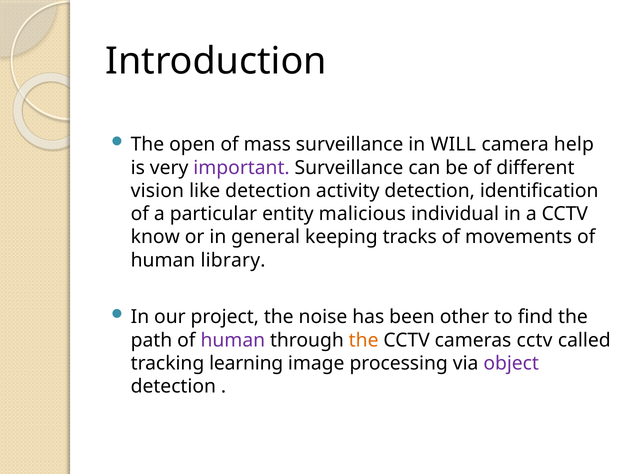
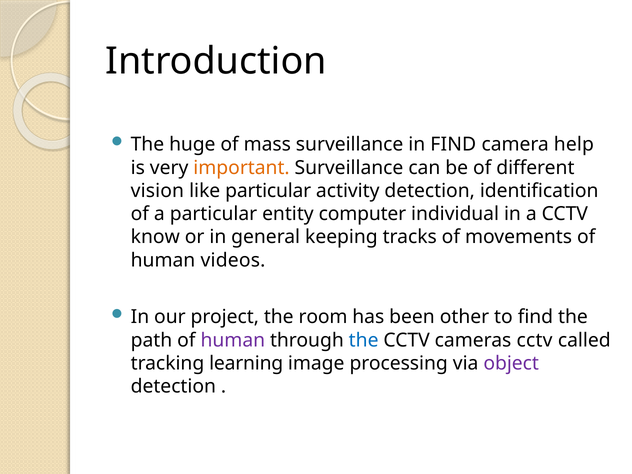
open: open -> huge (192, 145)
in WILL: WILL -> FIND (453, 145)
important colour: purple -> orange (242, 168)
like detection: detection -> particular (268, 191)
malicious: malicious -> computer (362, 214)
library: library -> videos (233, 260)
noise: noise -> room (323, 317)
the colour: orange -> blue (364, 340)
